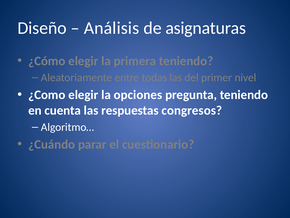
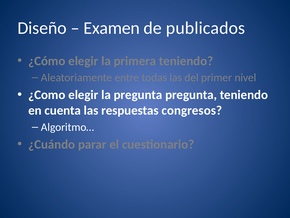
Análisis: Análisis -> Examen (112, 28)
asignaturas: asignaturas -> publicados (206, 28)
la opciones: opciones -> pregunta (138, 95)
